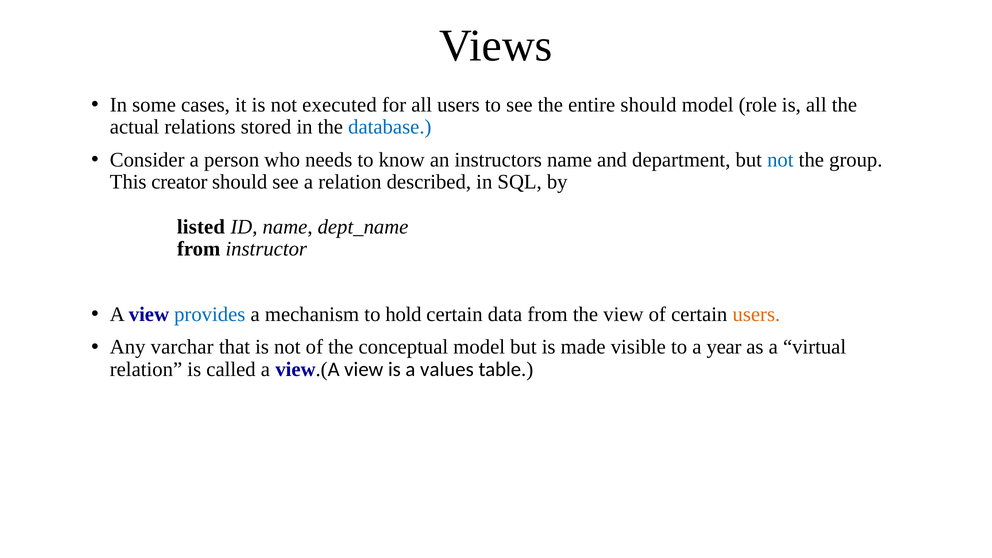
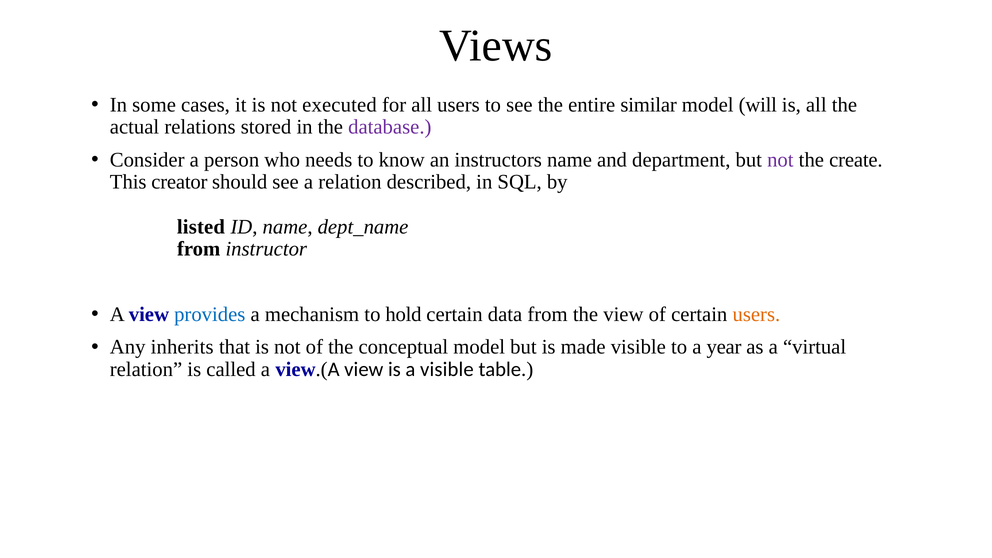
entire should: should -> similar (649, 105)
role: role -> will (758, 105)
database colour: blue -> purple (390, 127)
not colour: blue -> purple (780, 160)
group: group -> create (856, 160)
varchar: varchar -> inherits (182, 347)
a values: values -> visible (447, 369)
